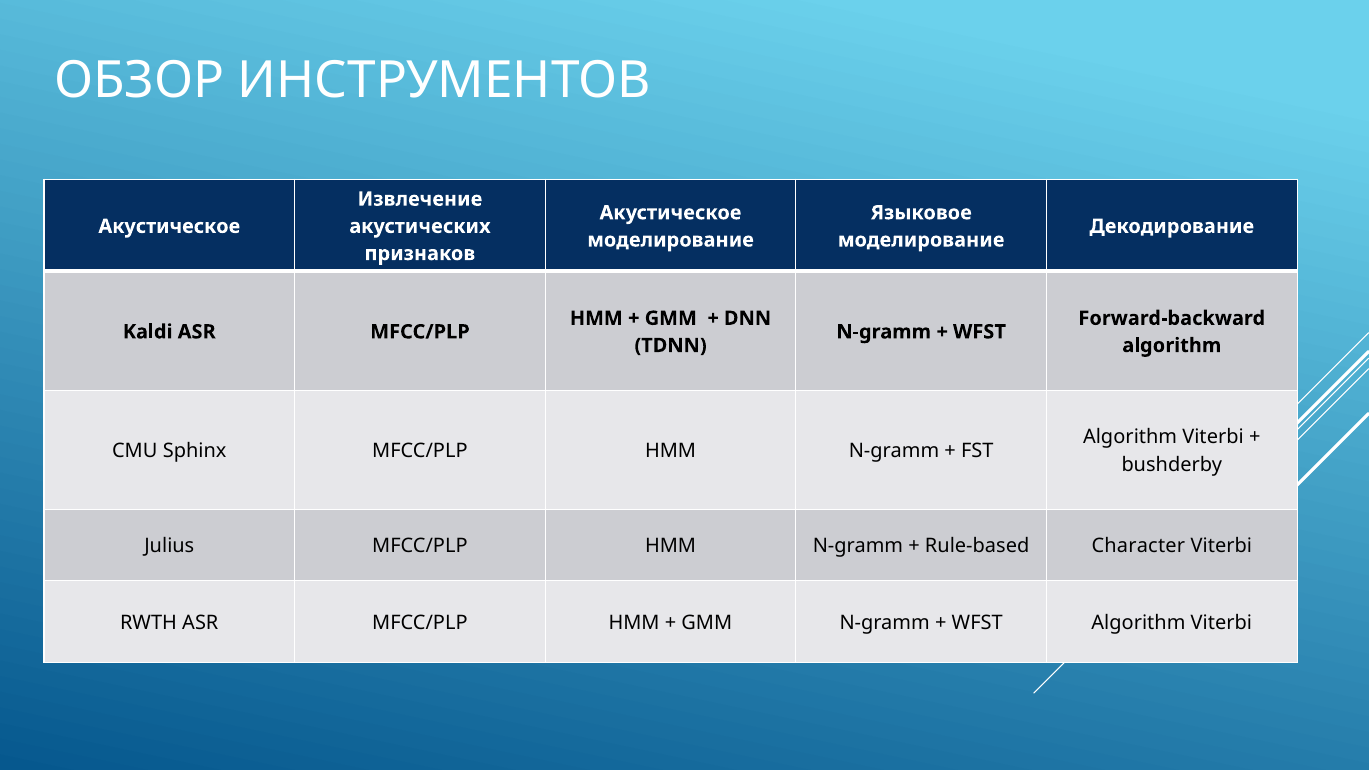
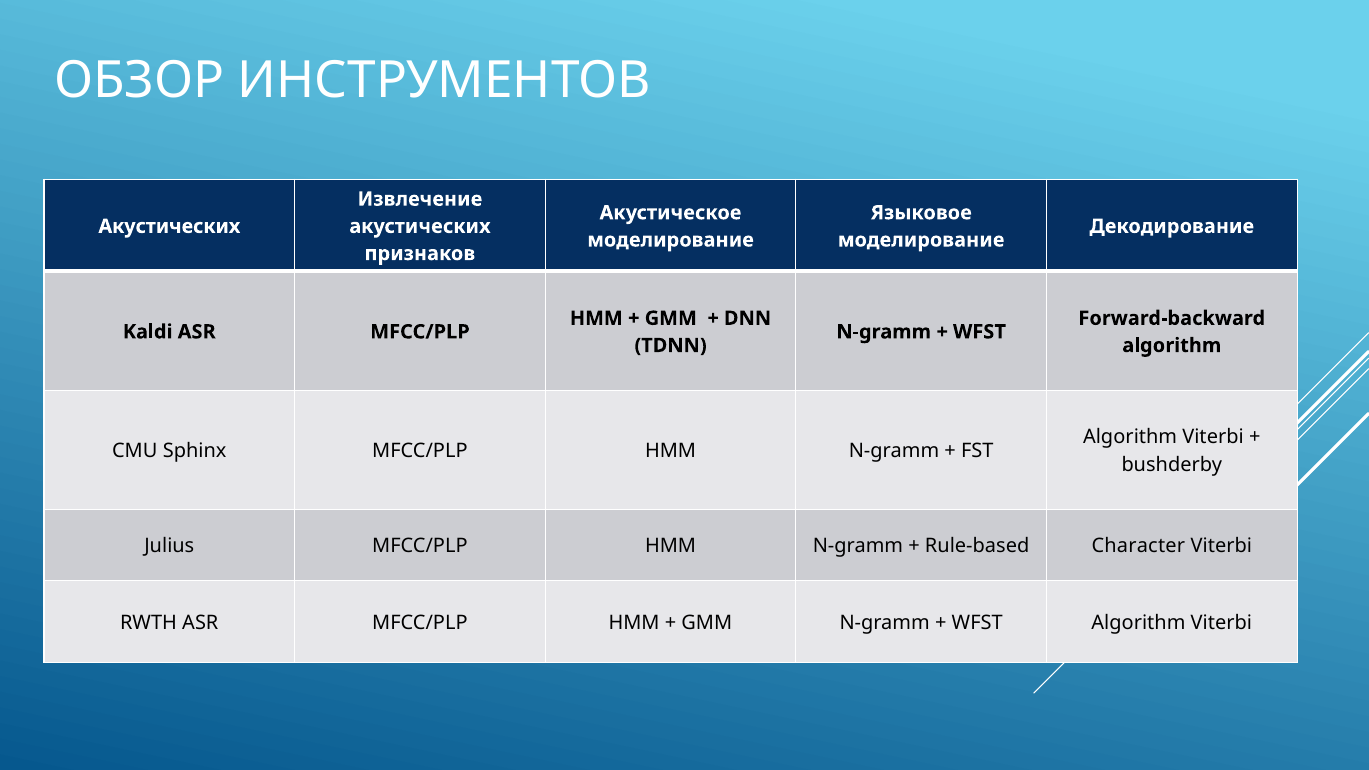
Акустическое: Акустическое -> Акустических (169, 226)
